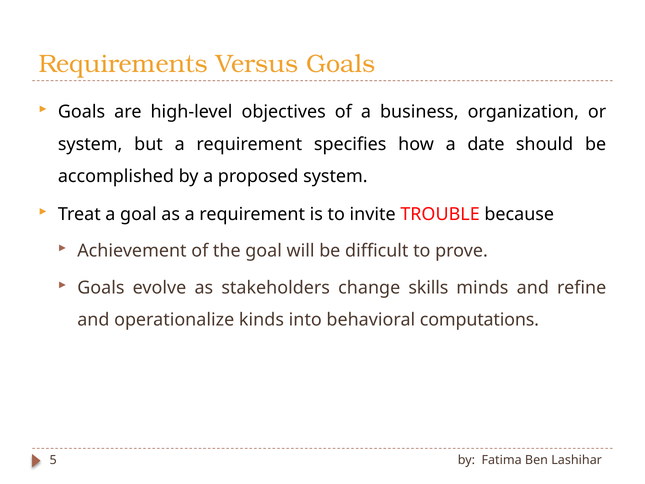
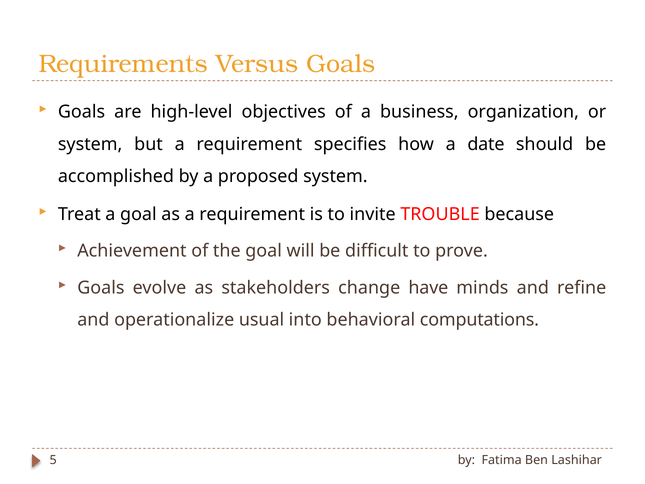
skills: skills -> have (428, 288)
kinds: kinds -> usual (262, 320)
